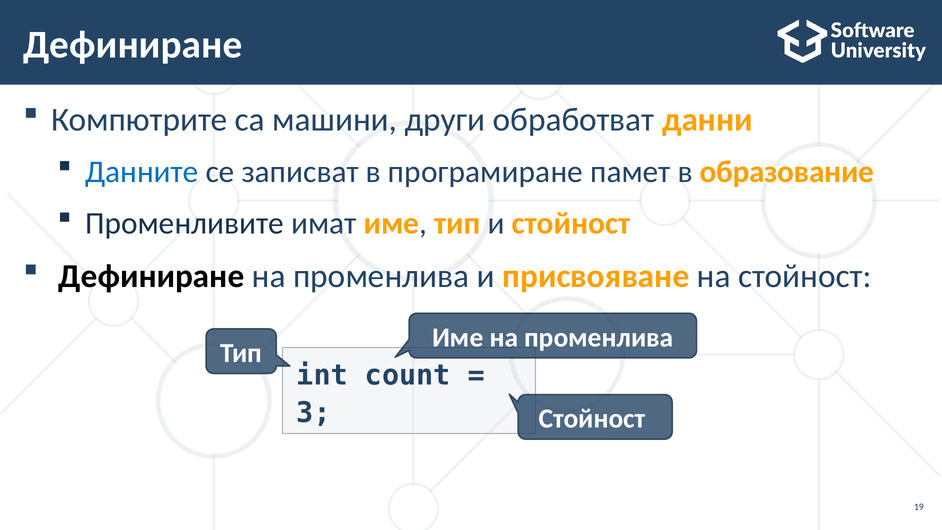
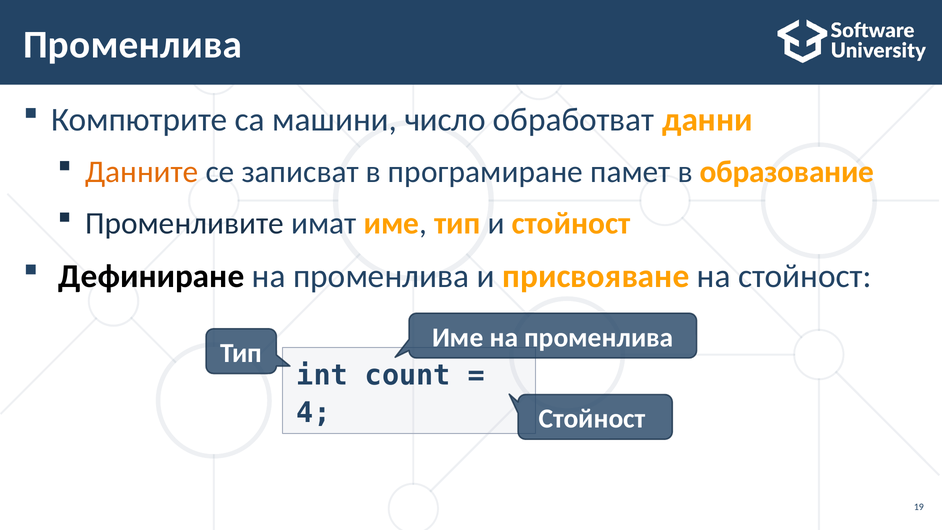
Дефиниране: Дефиниране -> Променлива (133, 45)
други: други -> число (445, 120)
Данните colour: blue -> orange (142, 172)
3: 3 -> 4 (314, 413)
